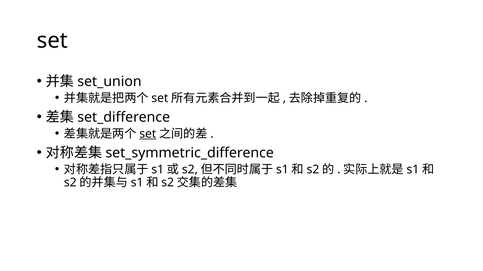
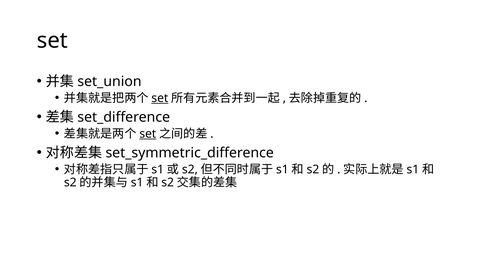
set underline: none -> present (160, 98)
